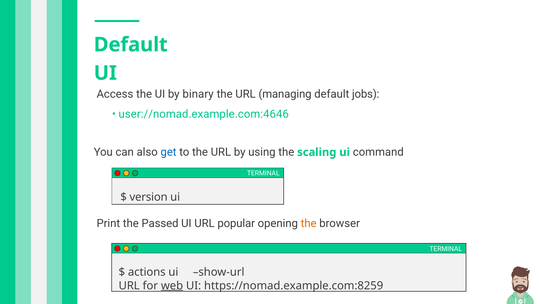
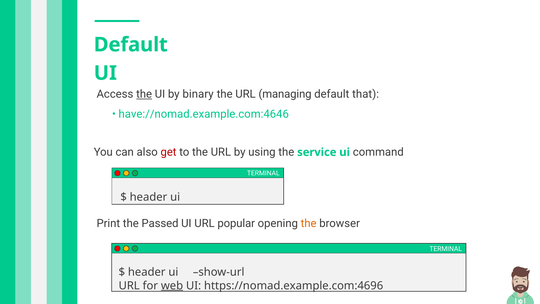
the underline: none -> present (144, 94)
jobs: jobs -> that (366, 94)
user://nomad.example.com:4646: user://nomad.example.com:4646 -> have://nomad.example.com:4646 (204, 114)
get colour: blue -> red (169, 152)
scaling: scaling -> service (317, 152)
version: version -> header (148, 197)
actions: actions -> header (147, 272)
https://nomad.example.com:8259: https://nomad.example.com:8259 -> https://nomad.example.com:4696 (294, 285)
